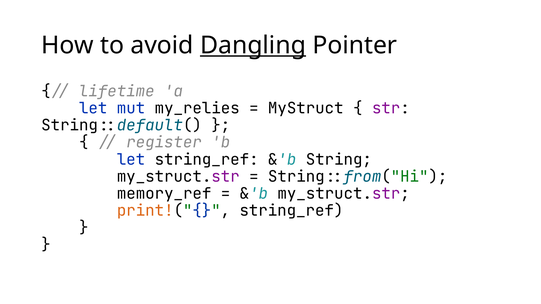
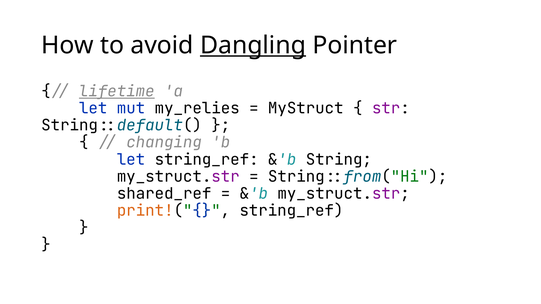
lifetime underline: none -> present (117, 91)
register: register -> changing (164, 143)
memory_ref: memory_ref -> shared_ref (164, 194)
